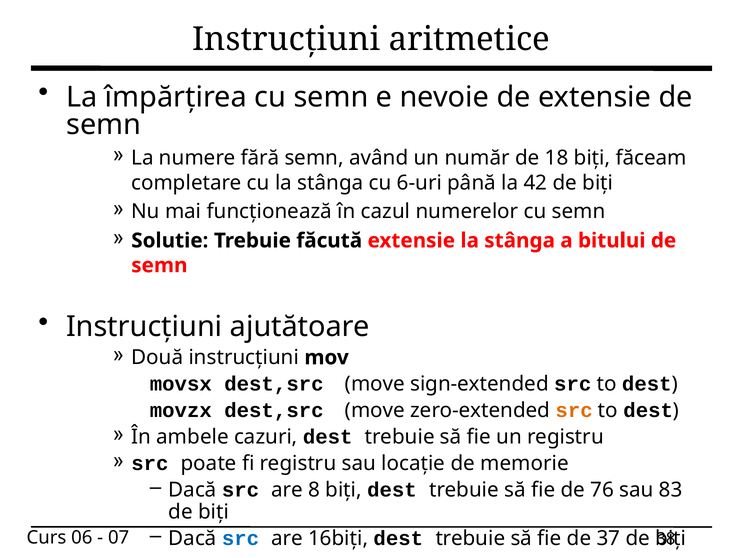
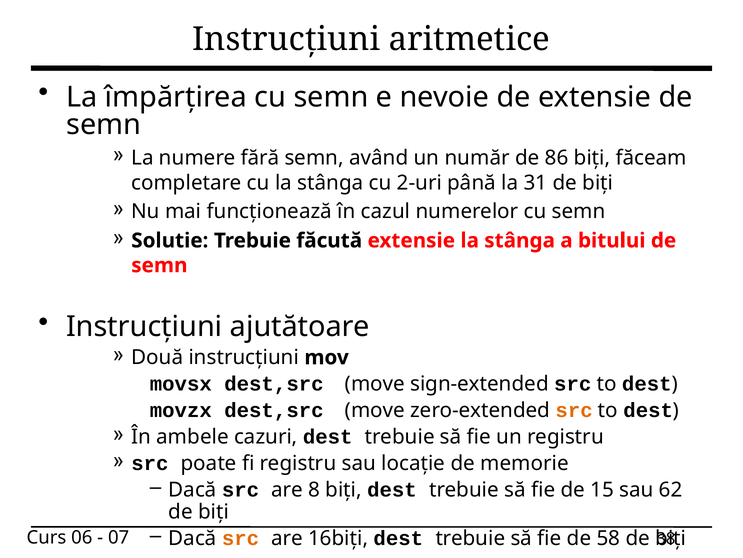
18: 18 -> 86 (557, 158)
6-uri: 6-uri -> 2-uri (419, 182)
42: 42 -> 31 (535, 182)
76: 76 -> 15 (602, 489)
83: 83 -> 62 (671, 489)
src colour: blue -> orange (240, 538)
37: 37 -> 58 (608, 538)
